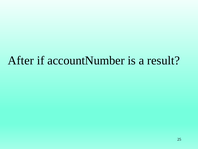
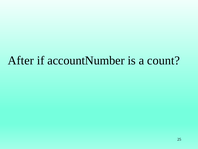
result: result -> count (164, 60)
